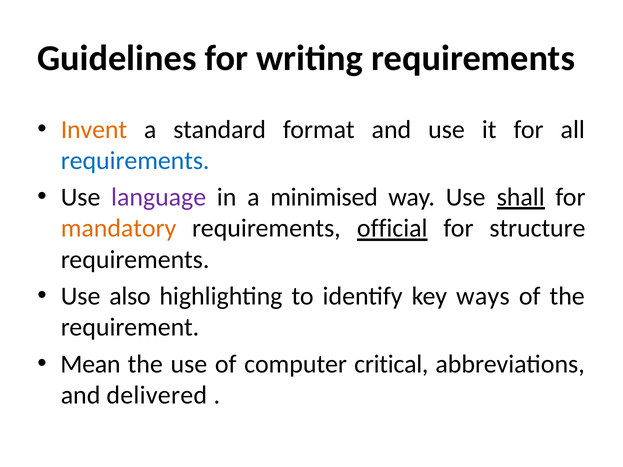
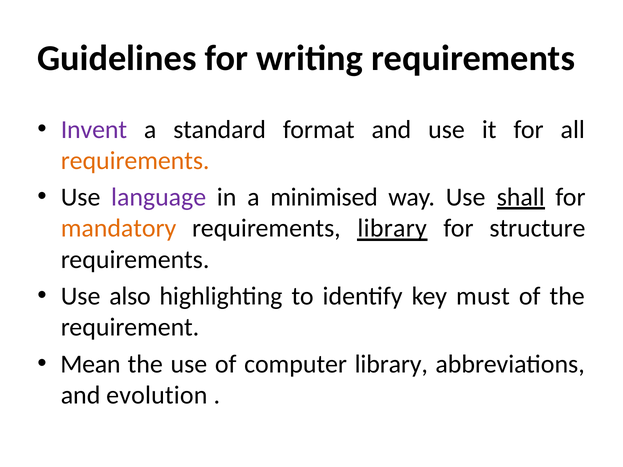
Invent colour: orange -> purple (94, 130)
requirements colour: blue -> orange (135, 161)
requirements official: official -> library (392, 229)
ways: ways -> must (483, 296)
computer critical: critical -> library (391, 364)
delivered: delivered -> evolution (157, 395)
